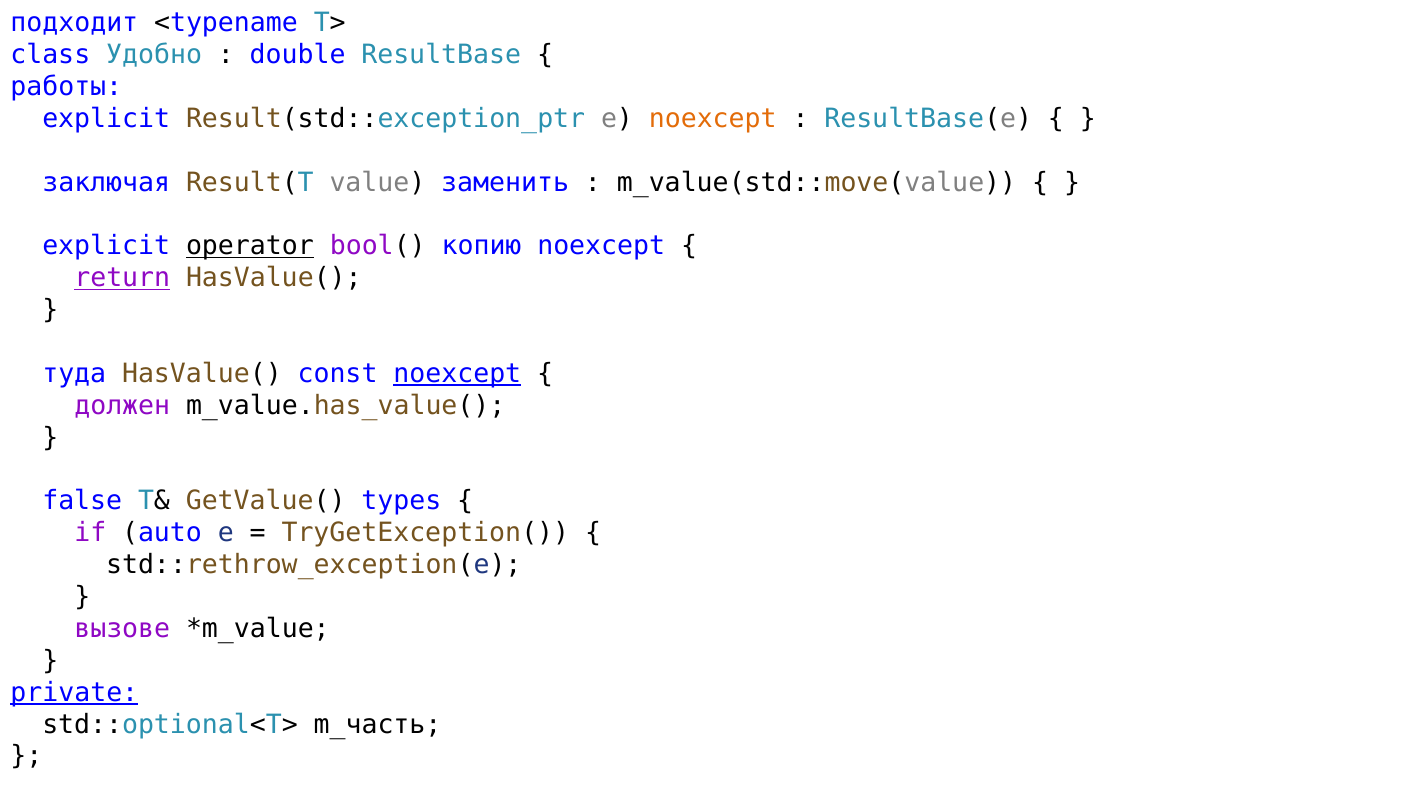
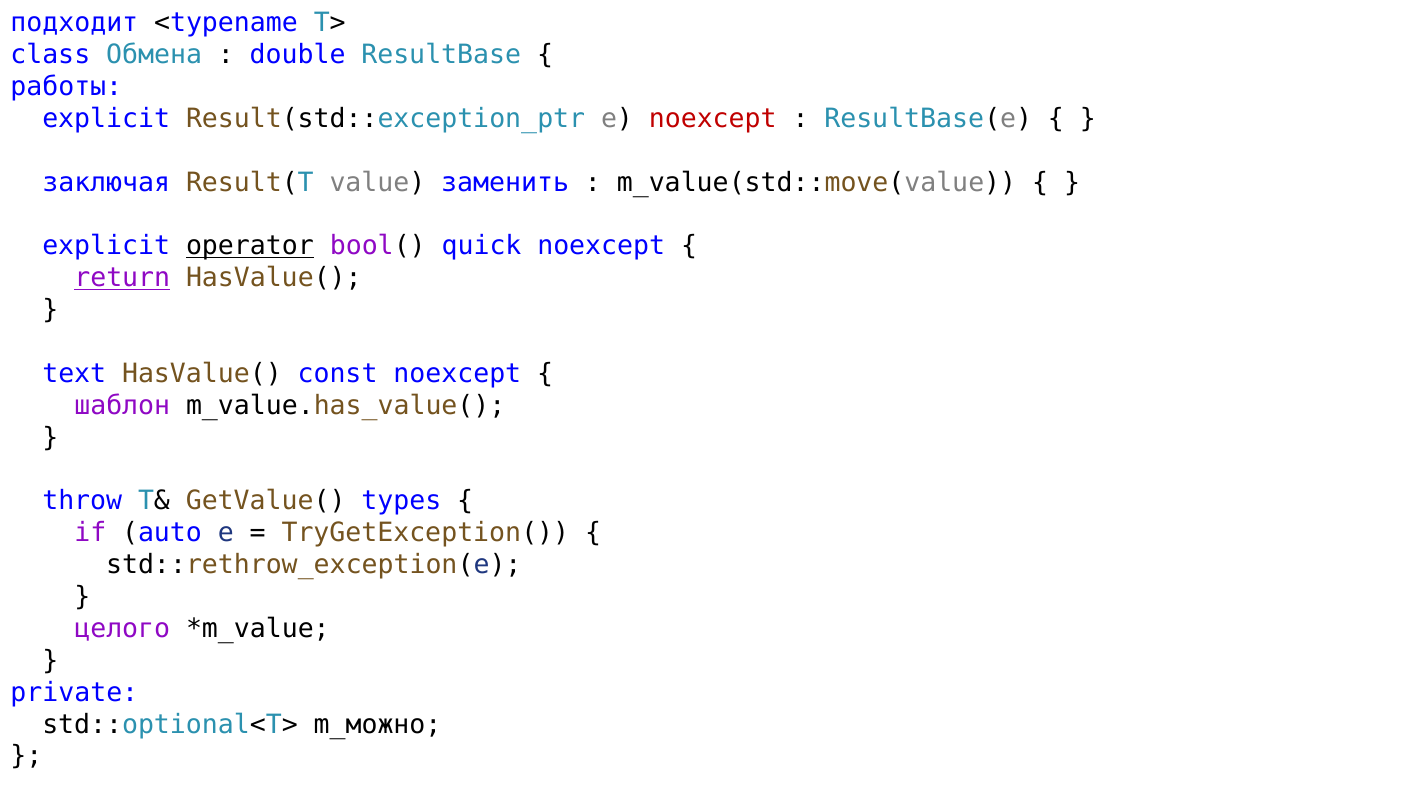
Удобно: Удобно -> Обмена (154, 55)
noexcept colour: orange -> red (713, 119)
копию: копию -> quick (482, 246)
туда: туда -> text (74, 373)
noexcept underline: present -> none (457, 373)
должен: должен -> шаблон (122, 405)
false: false -> throw (82, 501)
вызове: вызове -> целого (122, 628)
private underline: present -> none (74, 692)
m_часть: m_часть -> m_можно (378, 724)
